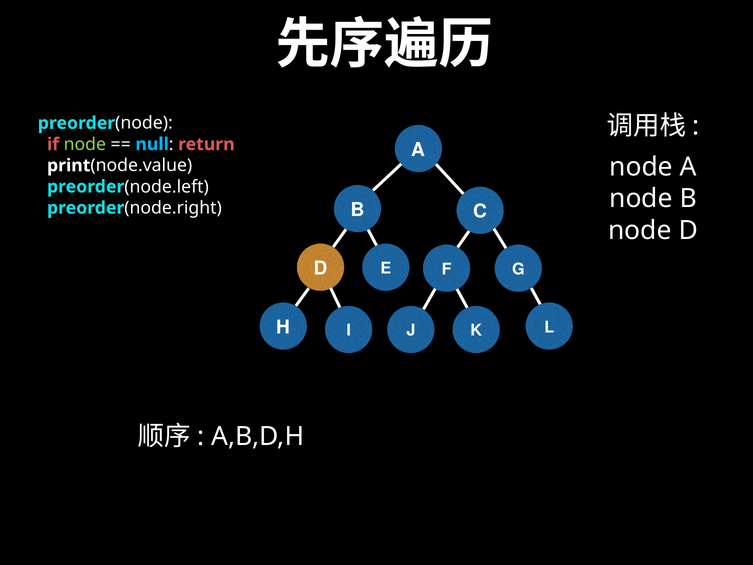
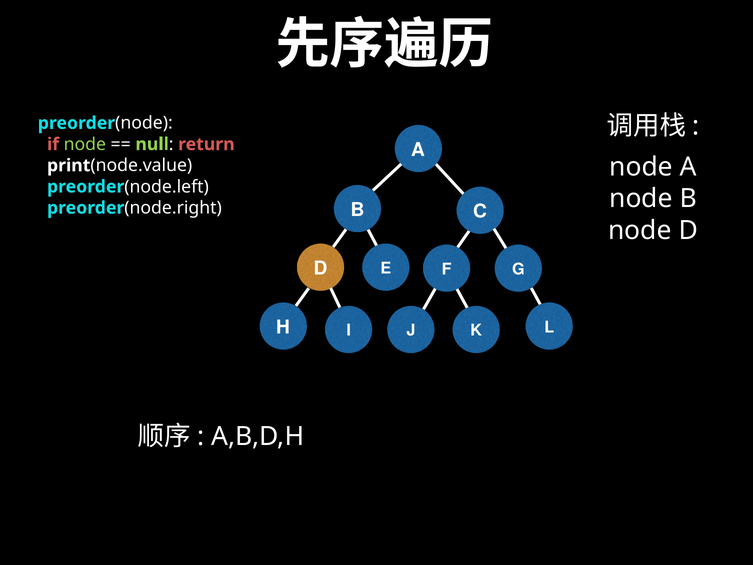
null colour: light blue -> light green (152, 144)
